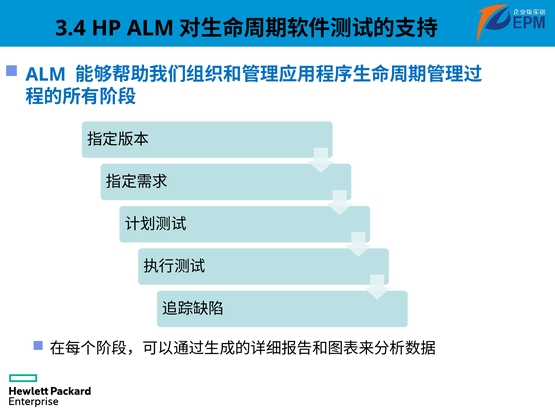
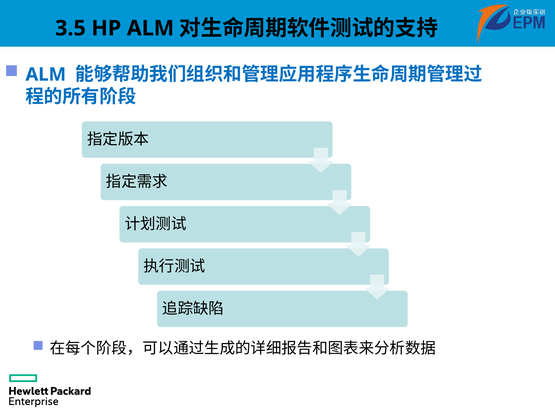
3.4: 3.4 -> 3.5 (70, 28)
